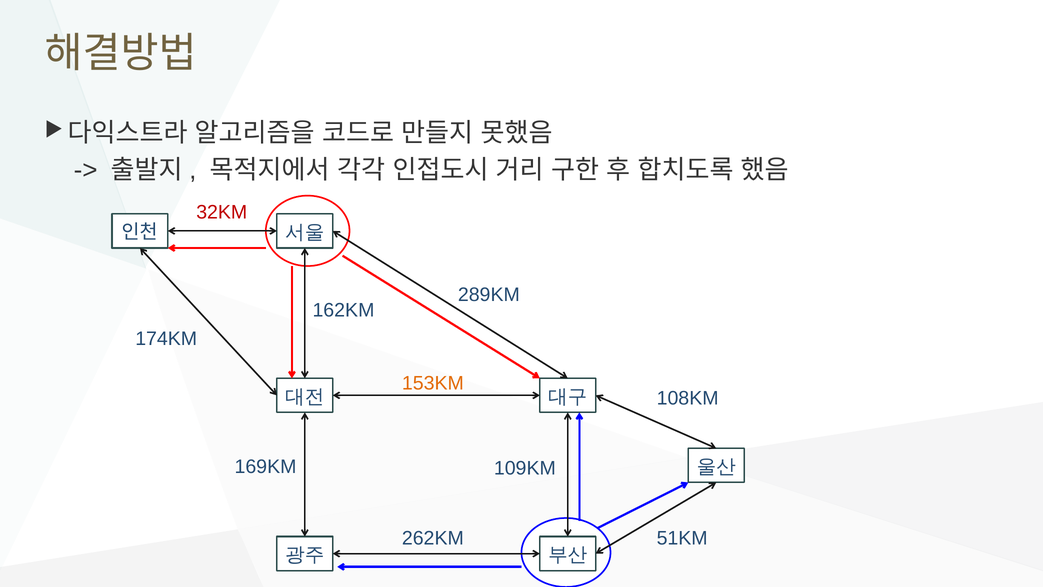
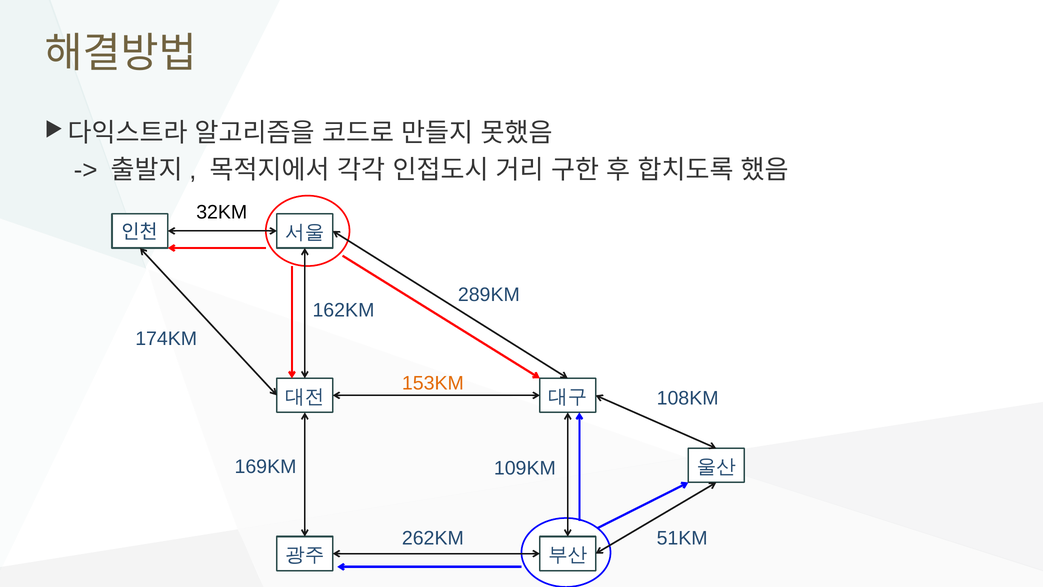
32KM colour: red -> black (222, 212)
